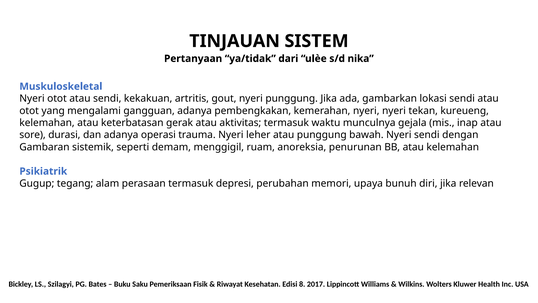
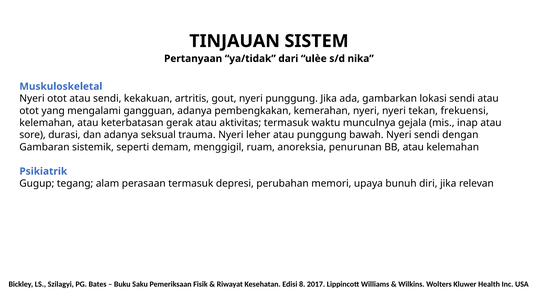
kureueng: kureueng -> frekuensi (465, 111)
operasi: operasi -> seksual (158, 135)
